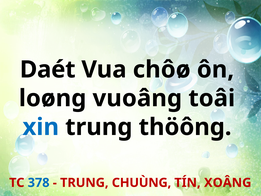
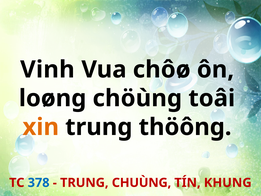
Daét: Daét -> Vinh (47, 70)
vuoâng: vuoâng -> chöùng (137, 98)
xin colour: blue -> orange (41, 127)
XOÂNG: XOÂNG -> KHUNG (228, 182)
